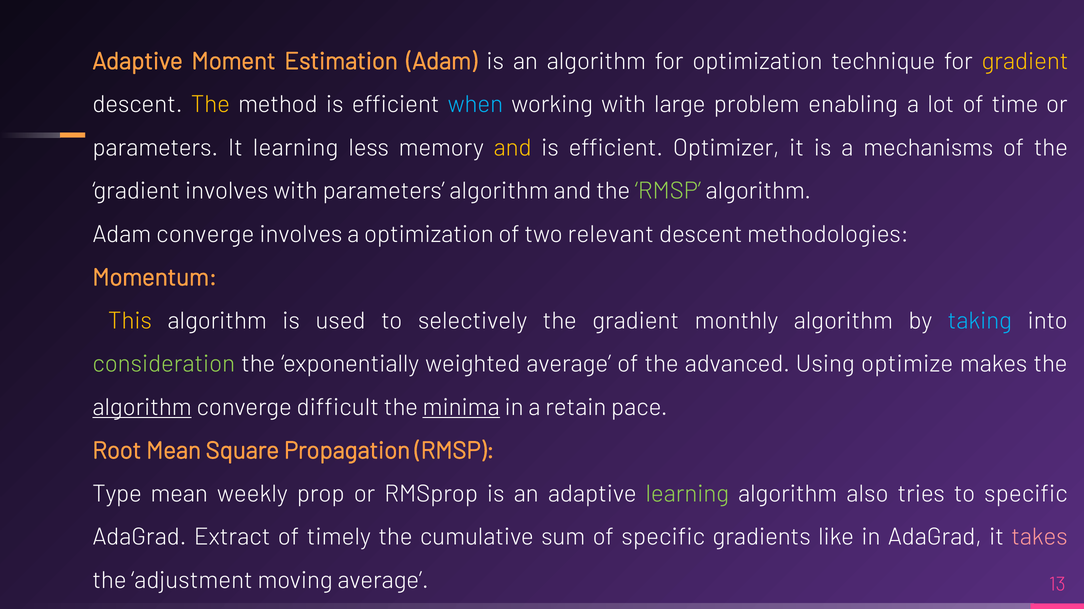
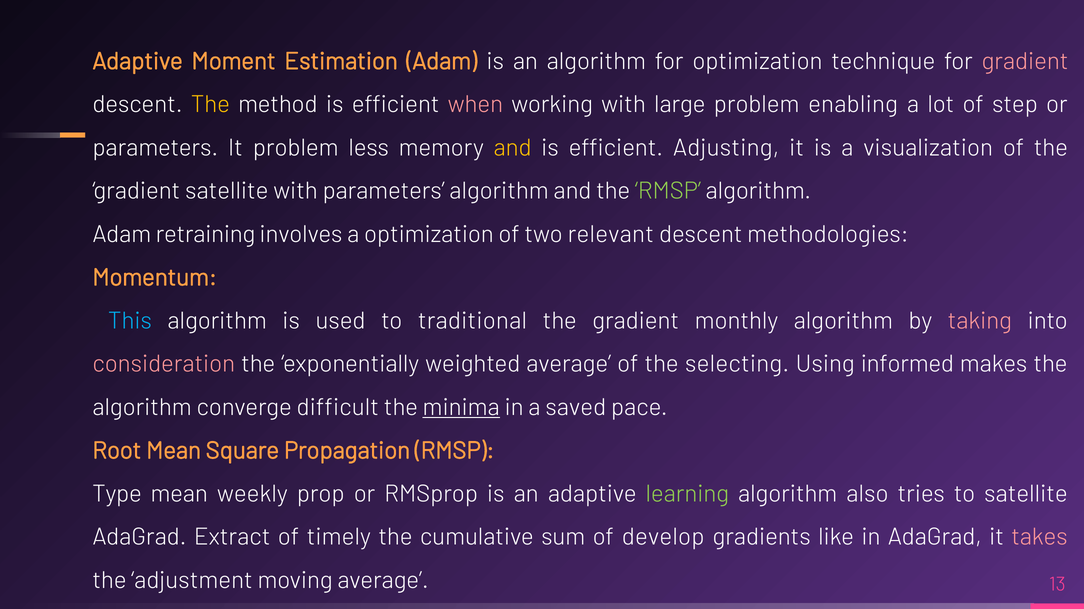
gradient colour: yellow -> pink (1025, 61)
when colour: light blue -> pink (475, 104)
time: time -> step (1015, 104)
It learning: learning -> problem (296, 148)
Optimizer: Optimizer -> Adjusting (726, 148)
mechanisms: mechanisms -> visualization (928, 148)
gradient involves: involves -> satellite (227, 191)
Adam converge: converge -> retraining (205, 234)
This colour: yellow -> light blue (130, 321)
selectively: selectively -> traditional (472, 321)
taking colour: light blue -> pink (980, 321)
consideration colour: light green -> pink (164, 364)
advanced: advanced -> selecting (737, 364)
optimize: optimize -> informed (907, 364)
algorithm underline: present -> none (142, 408)
retain: retain -> saved (576, 408)
to specific: specific -> satellite (1026, 494)
of specific: specific -> develop (663, 538)
